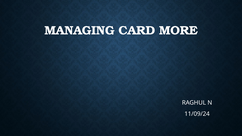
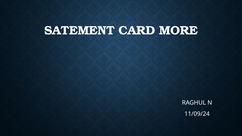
MANAGING: MANAGING -> SATEMENT (79, 30)
